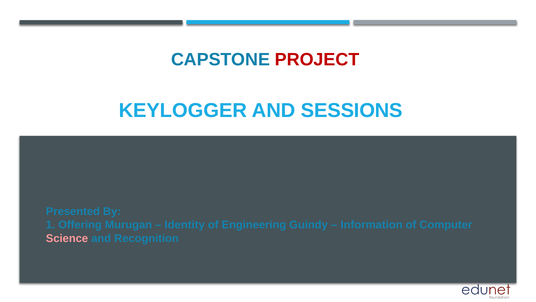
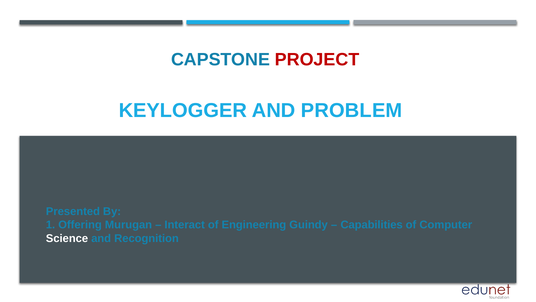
SESSIONS: SESSIONS -> PROBLEM (352, 110)
Identity: Identity -> Interact (185, 225)
Information: Information -> Capabilities (372, 225)
Science colour: pink -> white (67, 238)
